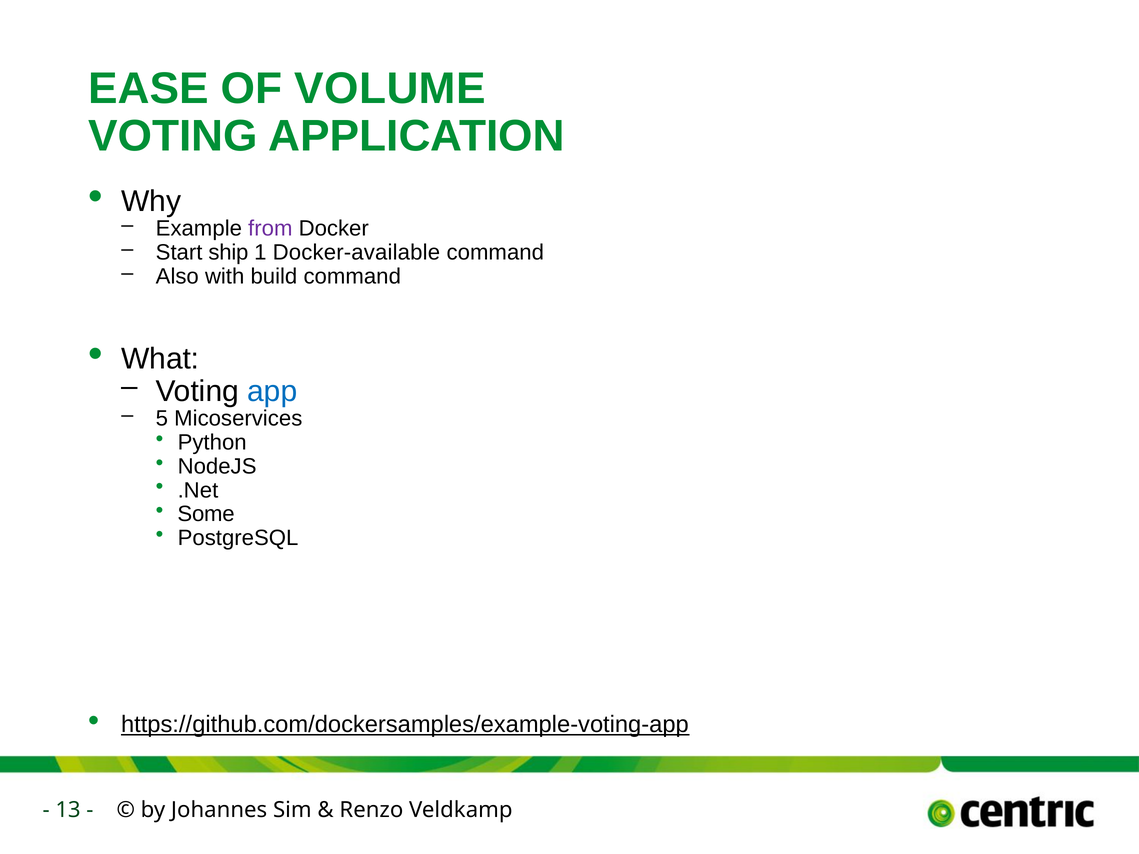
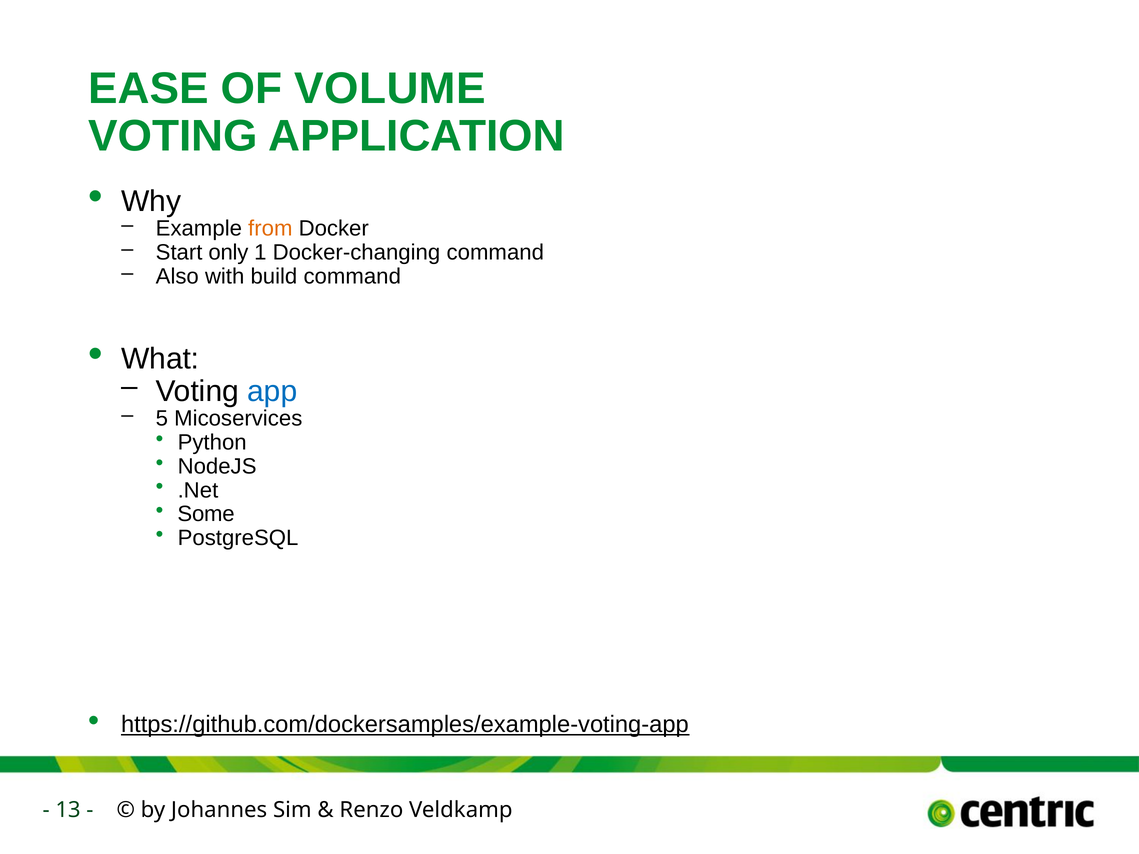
from colour: purple -> orange (270, 229)
ship: ship -> only (228, 253)
Docker-available: Docker-available -> Docker-changing (356, 253)
